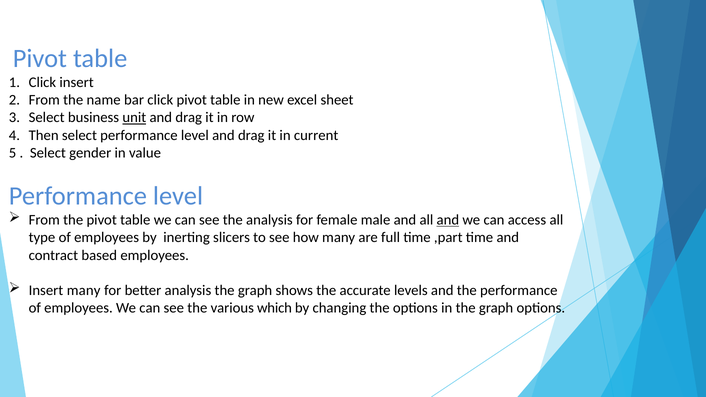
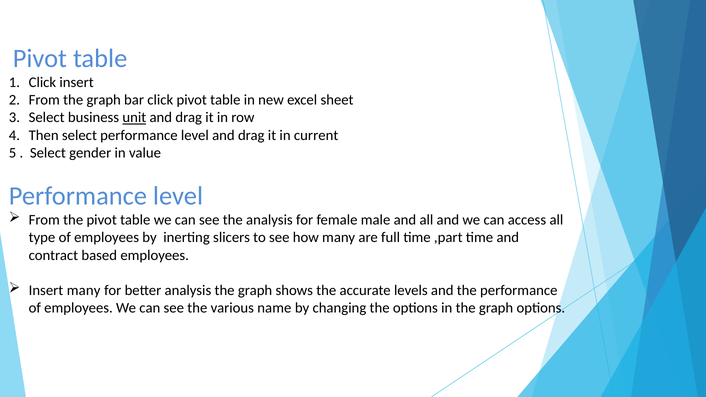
From the name: name -> graph (104, 100)
and underline: present -> none (448, 220)
which: which -> name (274, 308)
